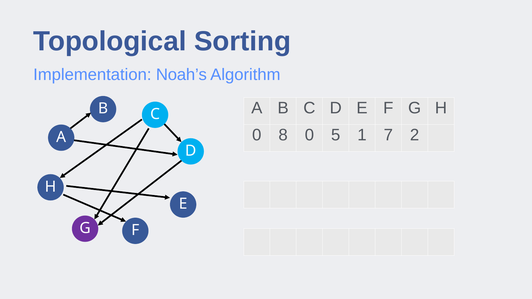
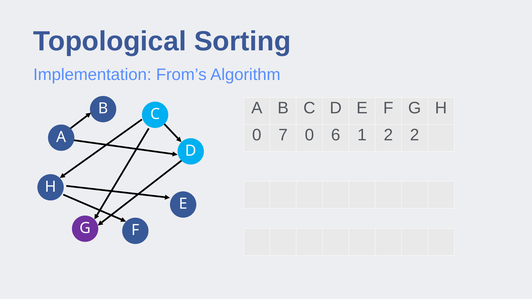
Noah’s: Noah’s -> From’s (181, 75)
8: 8 -> 7 (283, 135)
5: 5 -> 6 (336, 135)
1 7: 7 -> 2 (388, 135)
